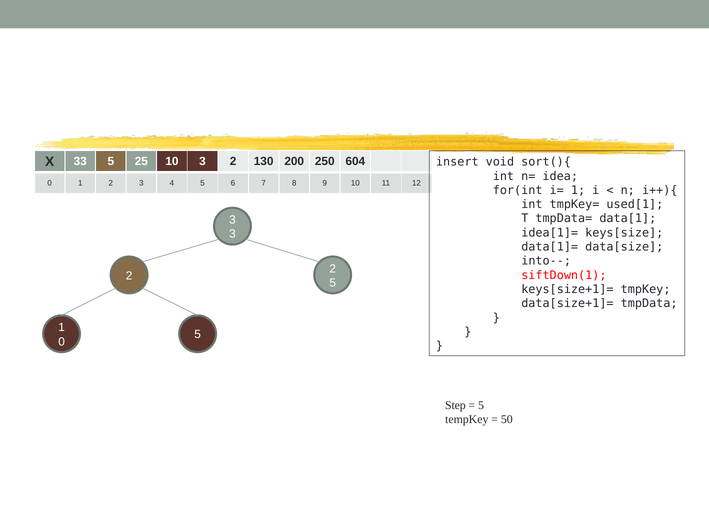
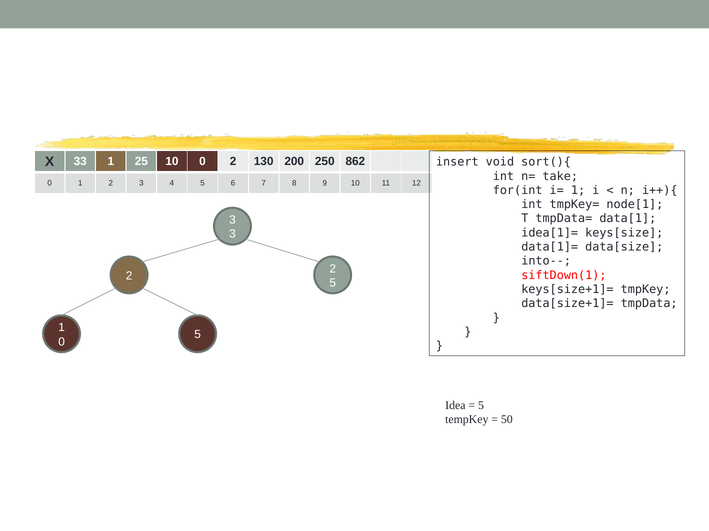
33 5: 5 -> 1 (111, 162)
10 3: 3 -> 0 (203, 162)
604: 604 -> 862 (355, 162)
idea: idea -> take (560, 176)
used[1: used[1 -> node[1 (635, 205)
Step: Step -> Idea (455, 406)
